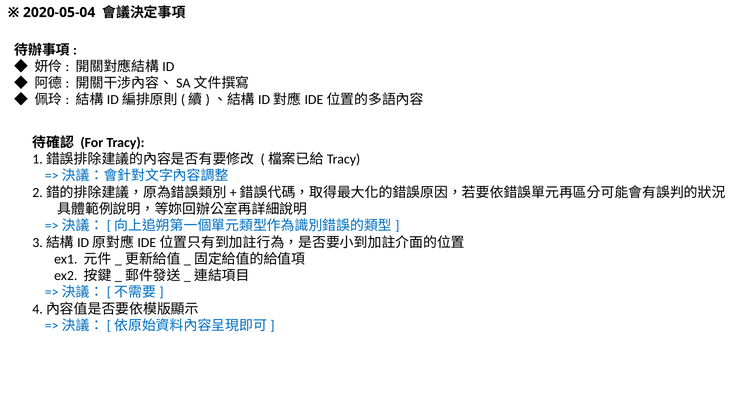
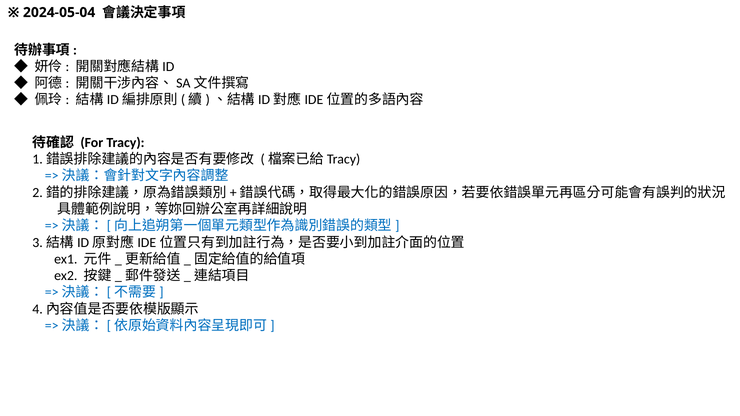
2020-05-04: 2020-05-04 -> 2024-05-04 (59, 12)
